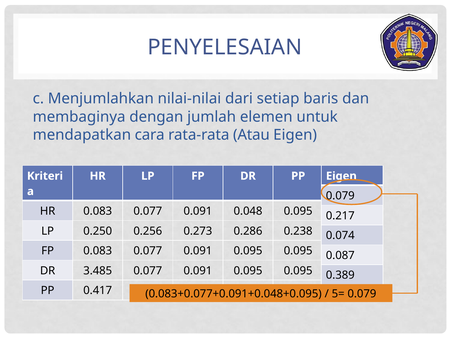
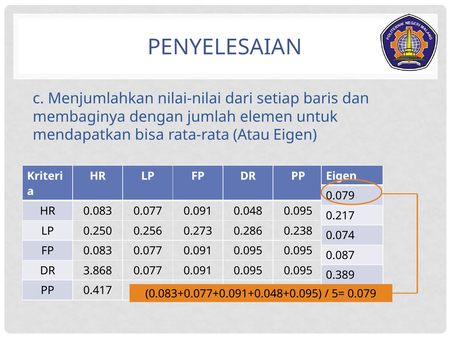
cara: cara -> bisa (150, 135)
3.485: 3.485 -> 3.868 (98, 271)
